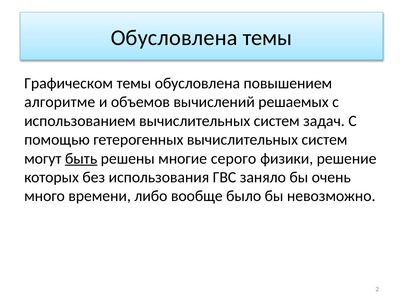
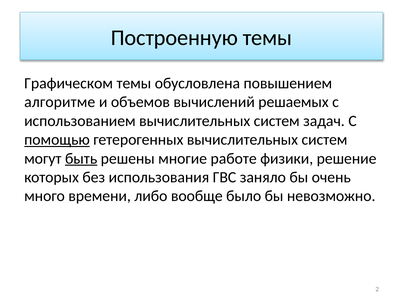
Обусловлена: Обусловлена -> Построенную (174, 38)
помощью underline: none -> present (57, 139)
серого: серого -> работе (234, 158)
